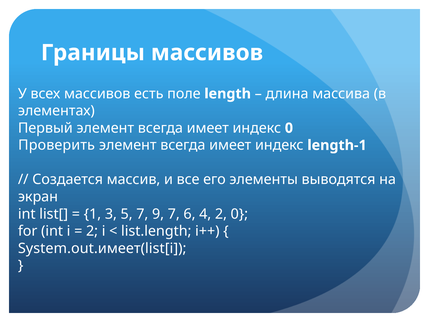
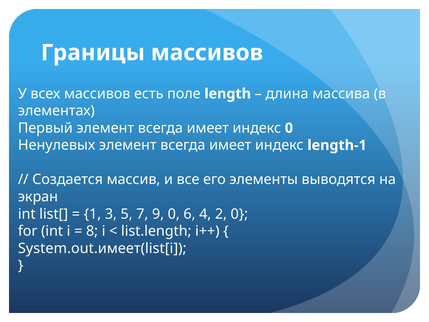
Проверить: Проверить -> Ненулевых (57, 145)
9 7: 7 -> 0 (174, 214)
2: 2 -> 8 (92, 231)
